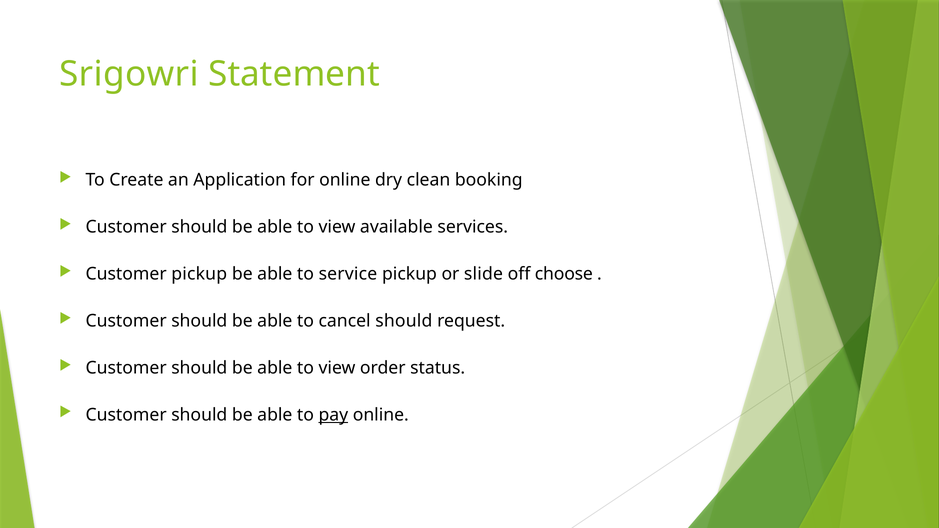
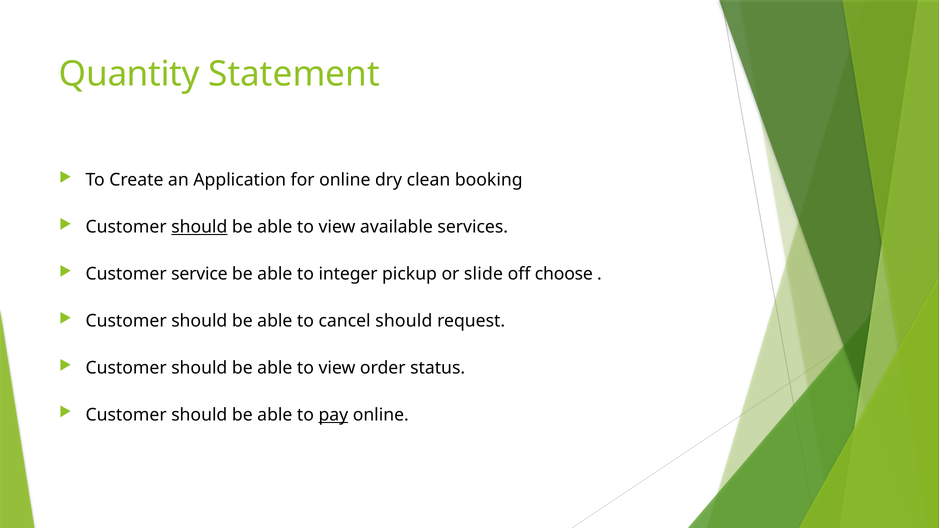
Srigowri: Srigowri -> Quantity (129, 74)
should underline: none -> present (199, 227)
Customer pickup: pickup -> service (199, 274)
service: service -> integer (348, 274)
